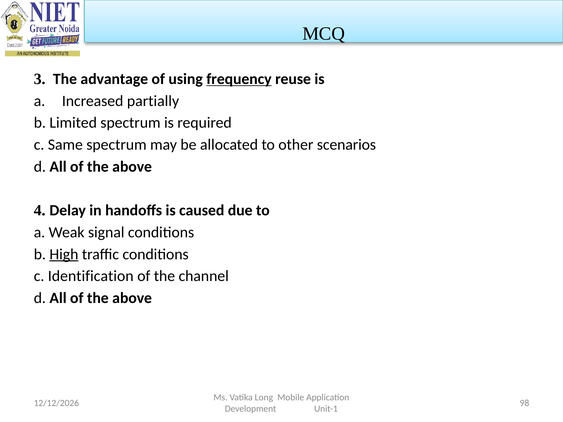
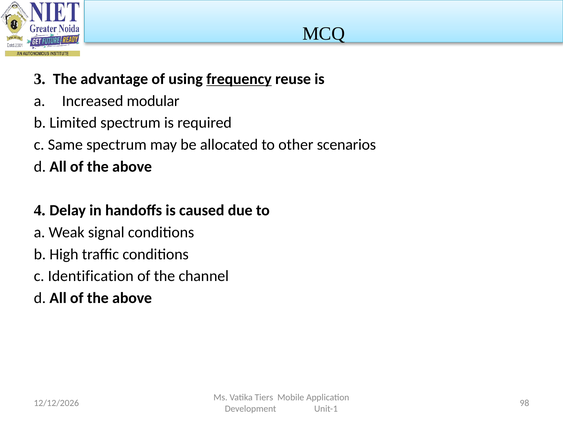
partially: partially -> modular (153, 101)
High underline: present -> none (64, 254)
Long: Long -> Tiers (264, 398)
